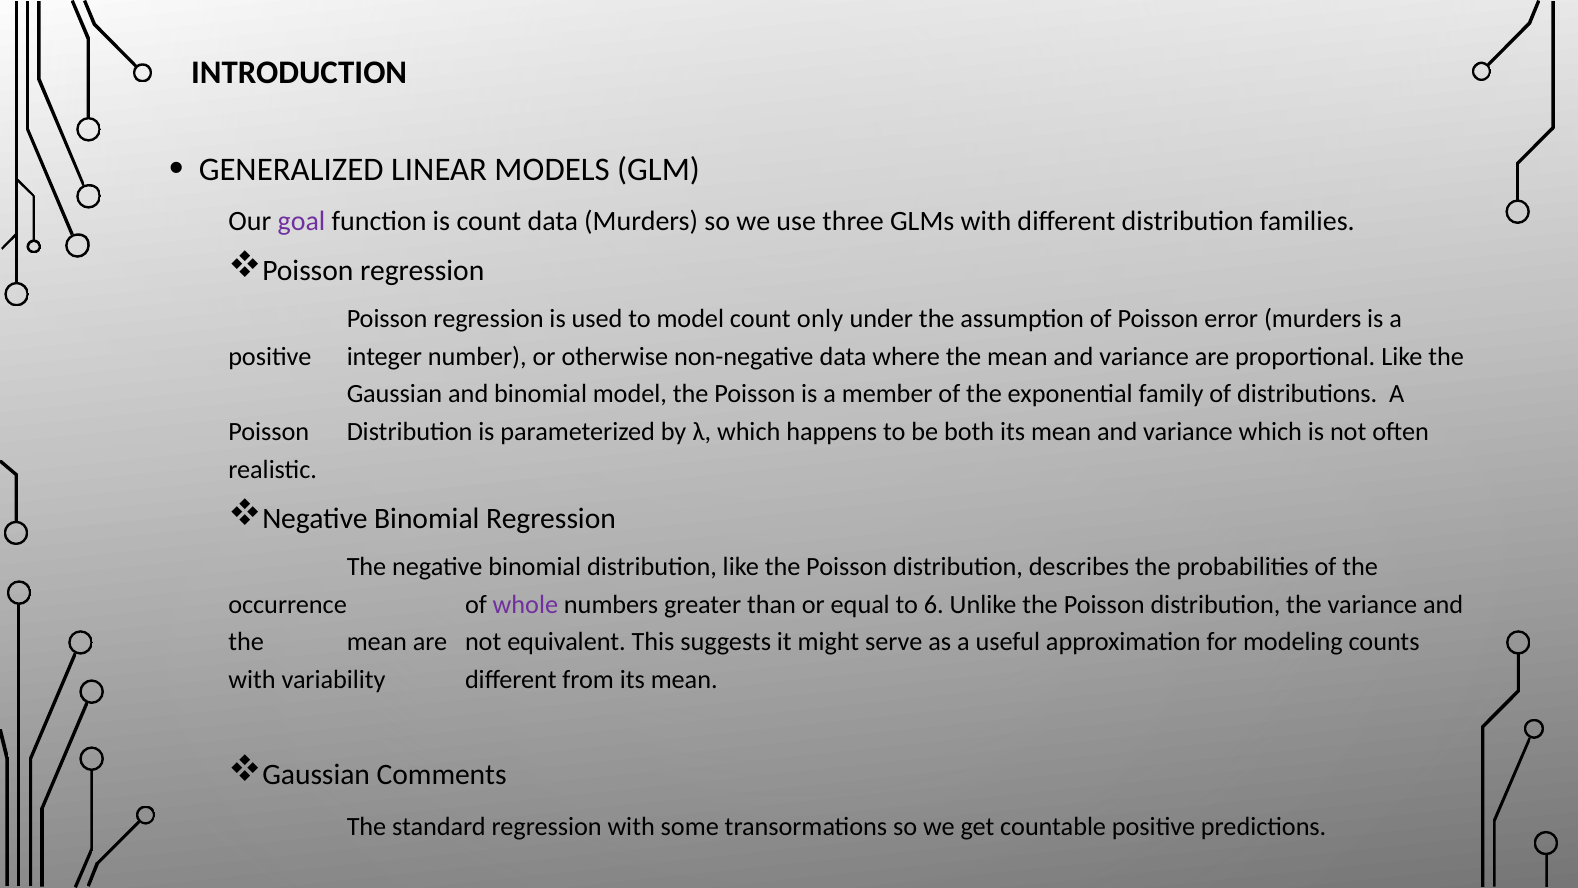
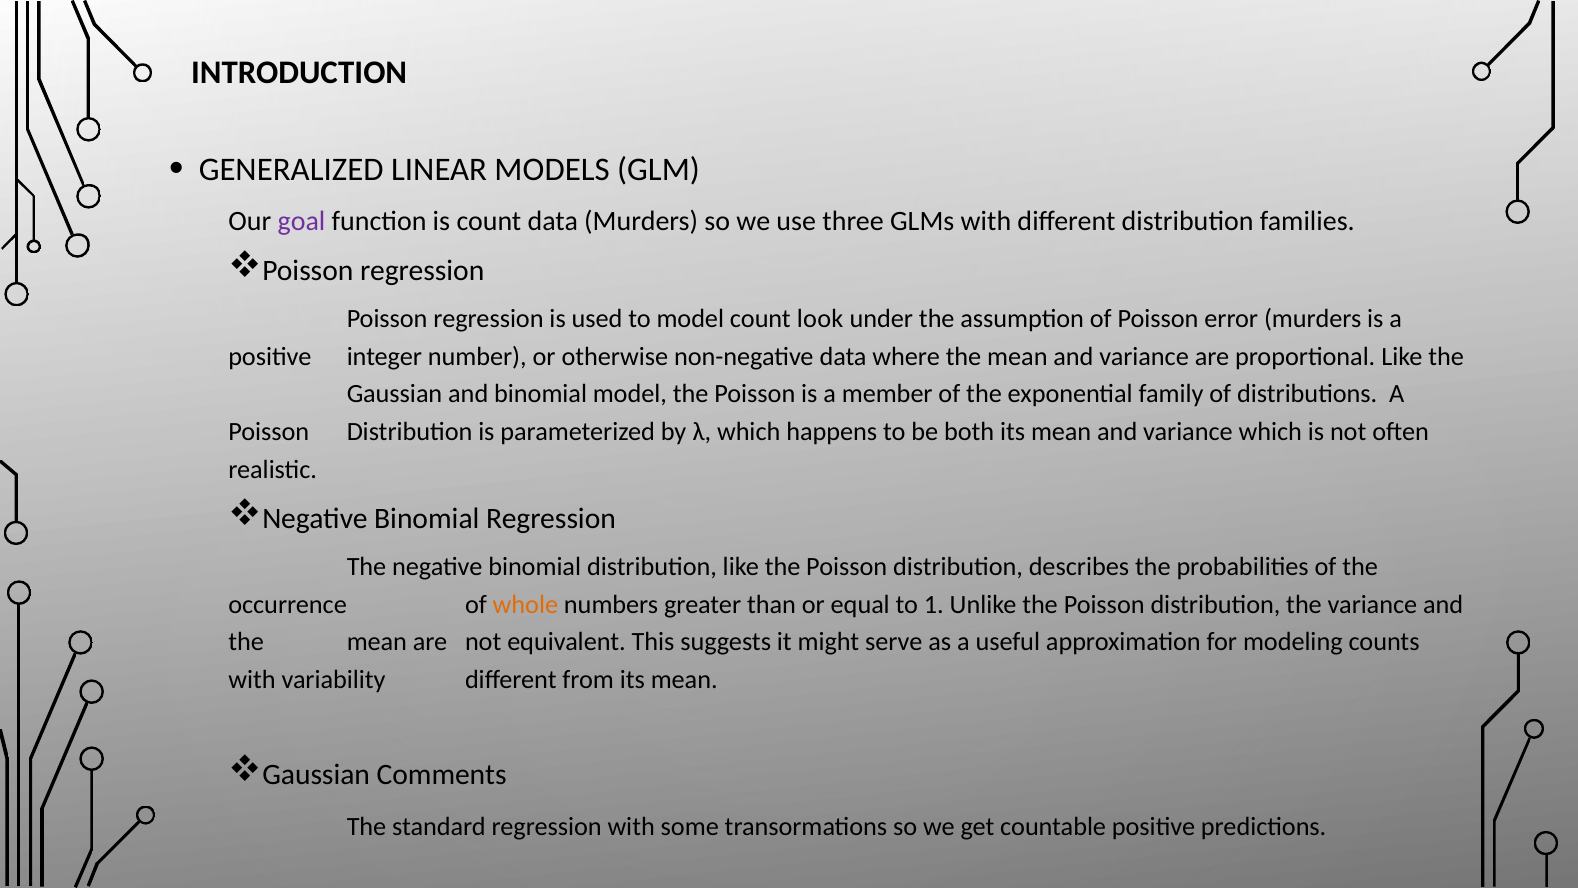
only: only -> look (820, 318)
whole colour: purple -> orange (525, 604)
6: 6 -> 1 (934, 604)
